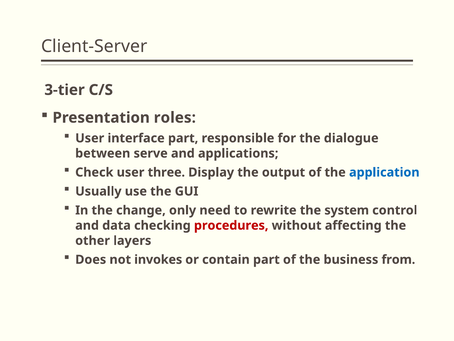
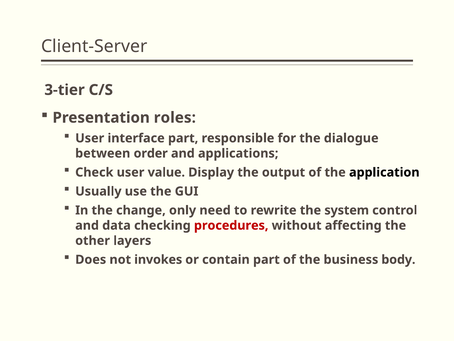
serve: serve -> order (151, 153)
three: three -> value (166, 172)
application colour: blue -> black (384, 172)
from: from -> body (398, 259)
